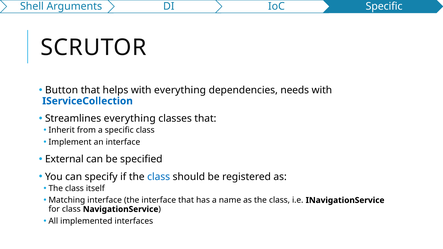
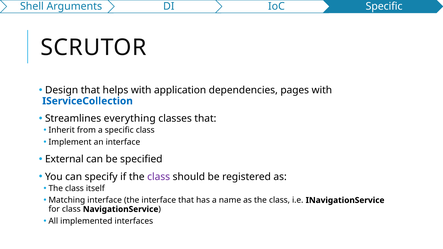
Button: Button -> Design (62, 90)
with everything: everything -> application (180, 90)
needs: needs -> pages (295, 90)
class colour: blue -> purple (159, 177)
